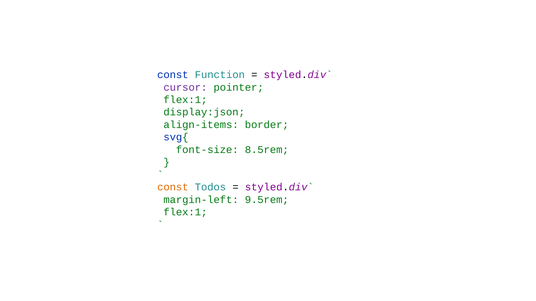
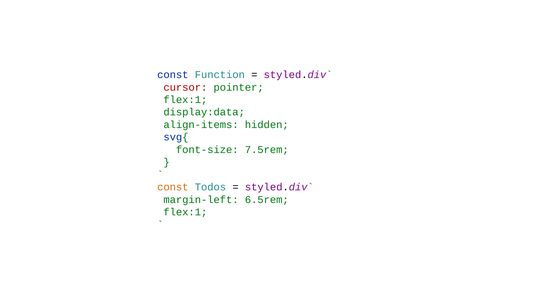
cursor colour: purple -> red (185, 87)
display:json: display:json -> display:data (204, 112)
border: border -> hidden (267, 125)
8.5rem: 8.5rem -> 7.5rem (267, 150)
9.5rem: 9.5rem -> 6.5rem (267, 200)
